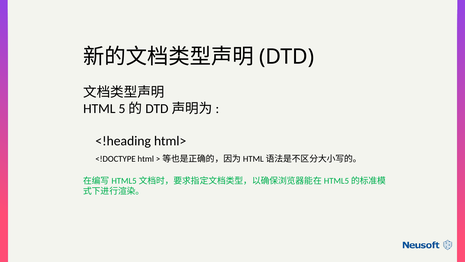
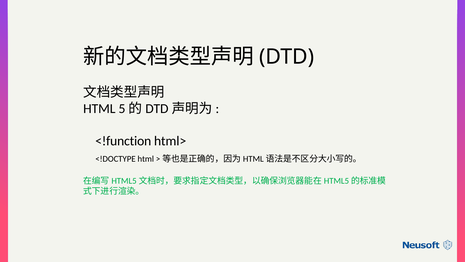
<!heading: <!heading -> <!function (123, 141)
